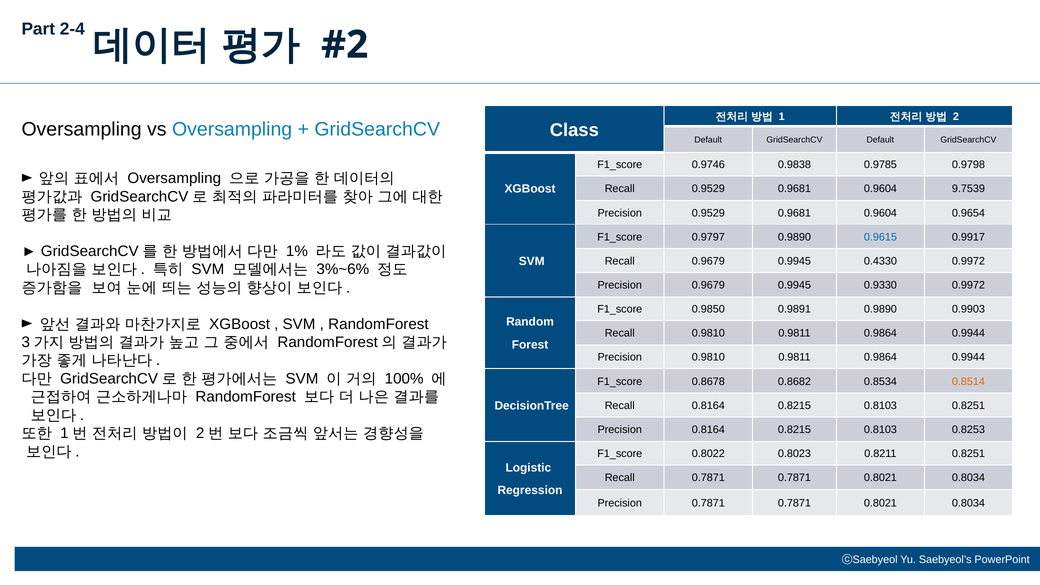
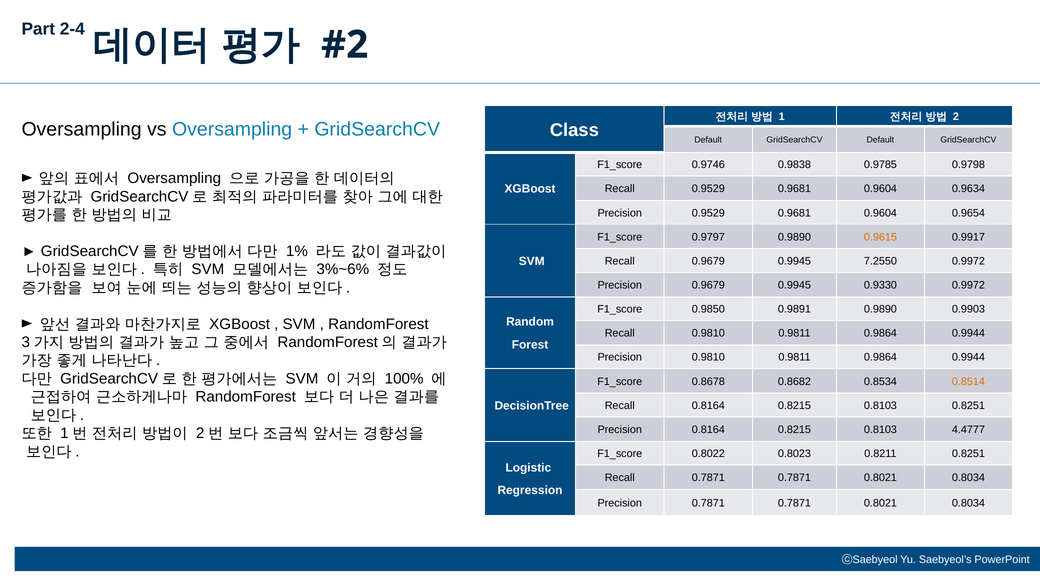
9.7539: 9.7539 -> 0.9634 (968, 189)
0.9615 colour: blue -> orange (880, 237)
0.4330: 0.4330 -> 7.2550 (880, 261)
0.8253: 0.8253 -> 4.4777 (968, 430)
